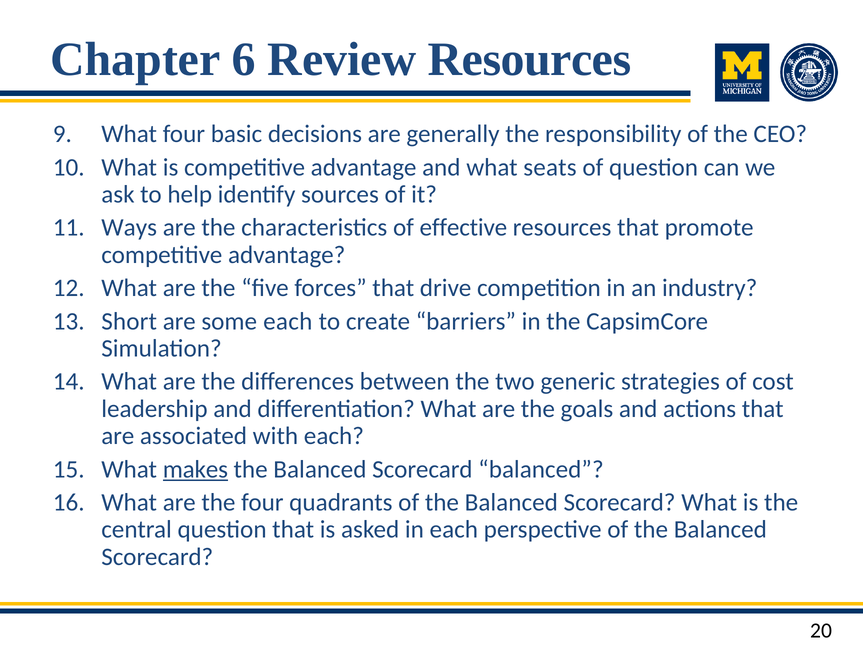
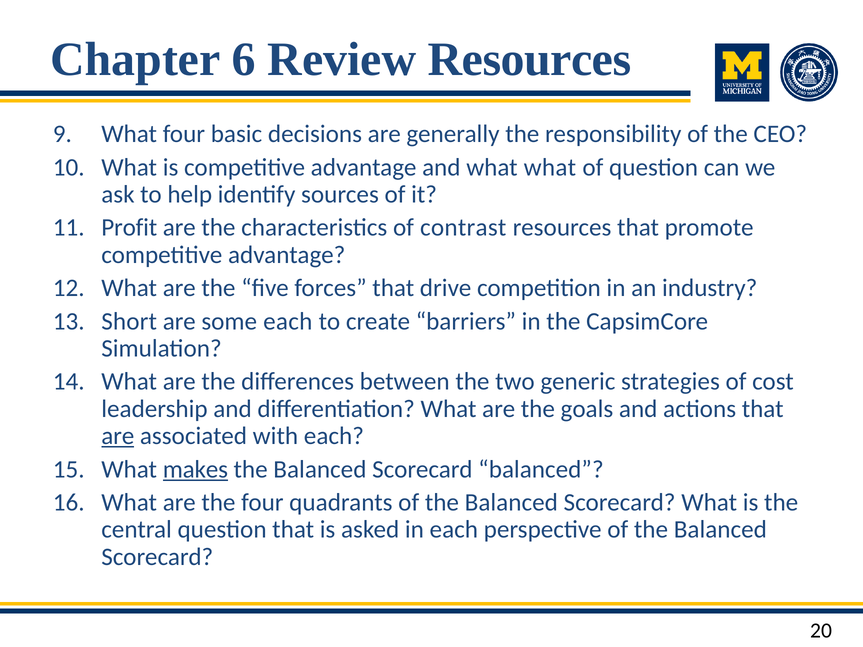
what seats: seats -> what (550, 167)
Ways: Ways -> Profit (129, 228)
effective: effective -> contrast (463, 228)
are underline: none -> present (118, 436)
